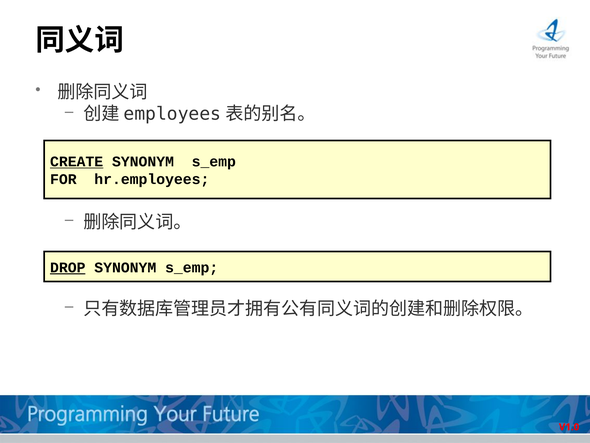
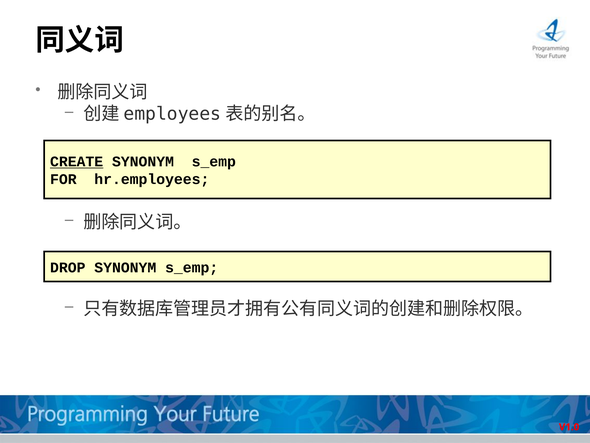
DROP underline: present -> none (68, 267)
